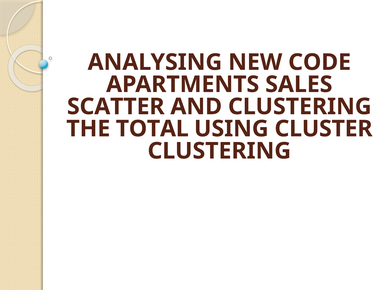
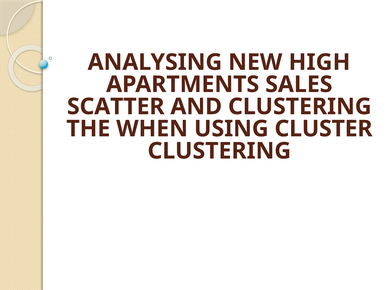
CODE: CODE -> HIGH (319, 62)
TOTAL: TOTAL -> WHEN (152, 129)
